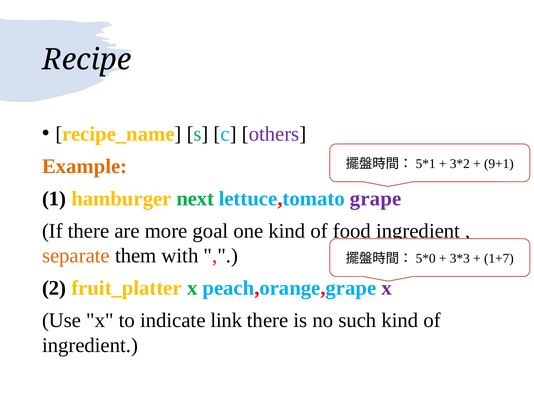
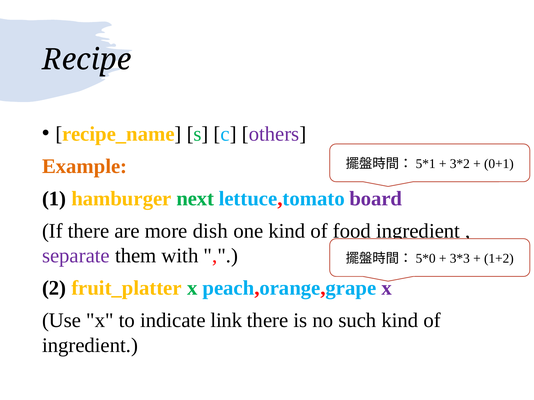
9+1: 9+1 -> 0+1 (499, 164)
grape: grape -> board (376, 199)
goal: goal -> dish (210, 231)
separate colour: orange -> purple (76, 256)
1+7: 1+7 -> 1+2 (499, 259)
